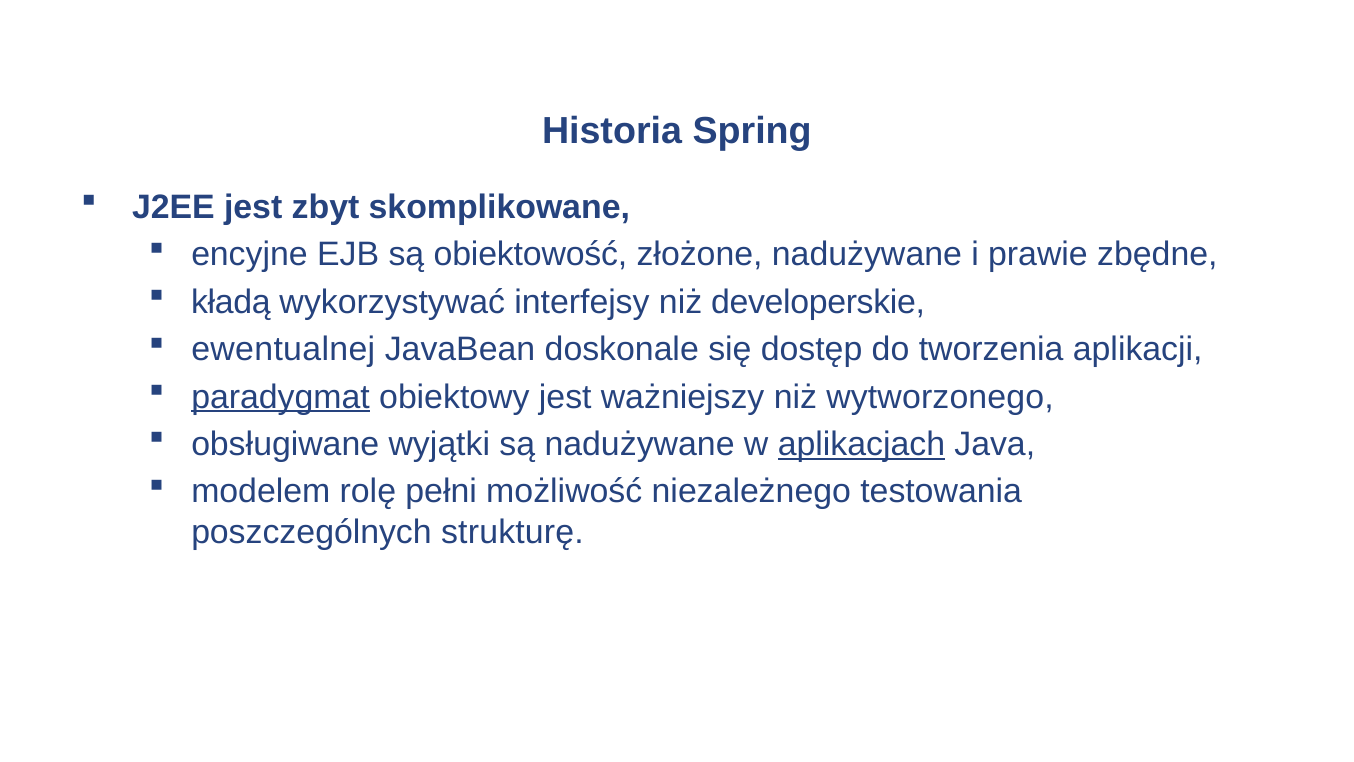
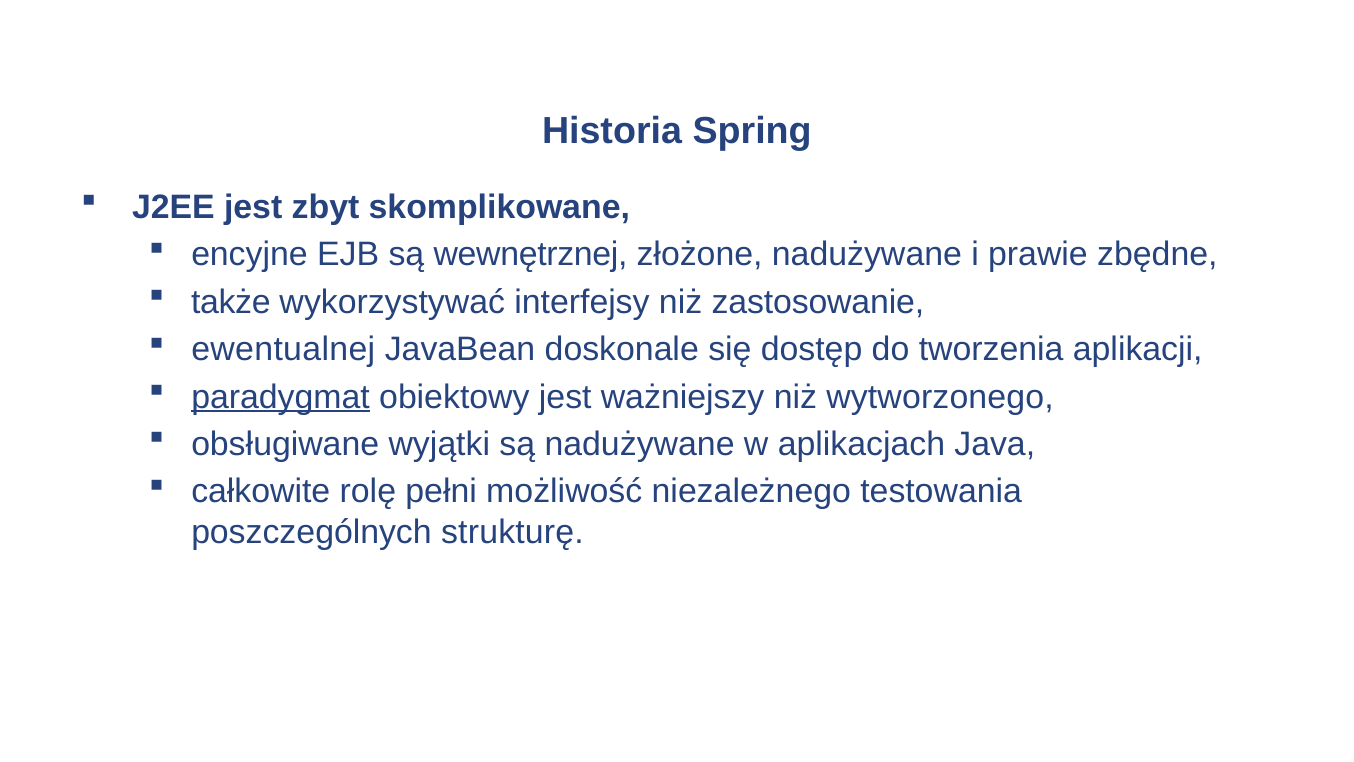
obiektowość: obiektowość -> wewnętrznej (531, 255)
kładą: kładą -> także (231, 302)
developerskie: developerskie -> zastosowanie (818, 302)
aplikacjach underline: present -> none (861, 444)
modelem: modelem -> całkowite (261, 492)
